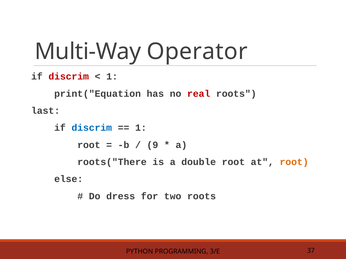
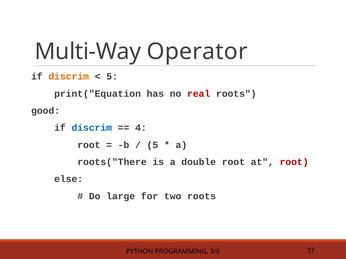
discrim colour: red -> orange (69, 77)
1: 1 -> 5 (112, 77)
last: last -> good (46, 111)
1: 1 -> 4 (141, 128)
9: 9 -> 5 (152, 145)
root colour: orange -> red (294, 162)
dress: dress -> large (121, 196)
